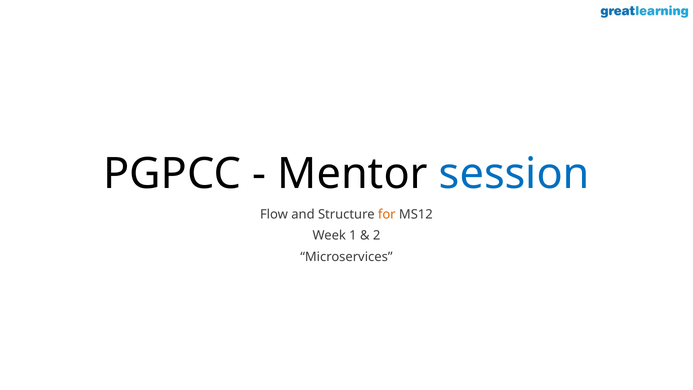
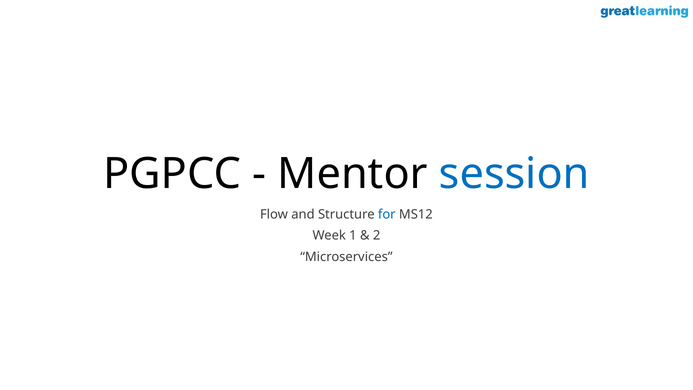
for colour: orange -> blue (387, 214)
